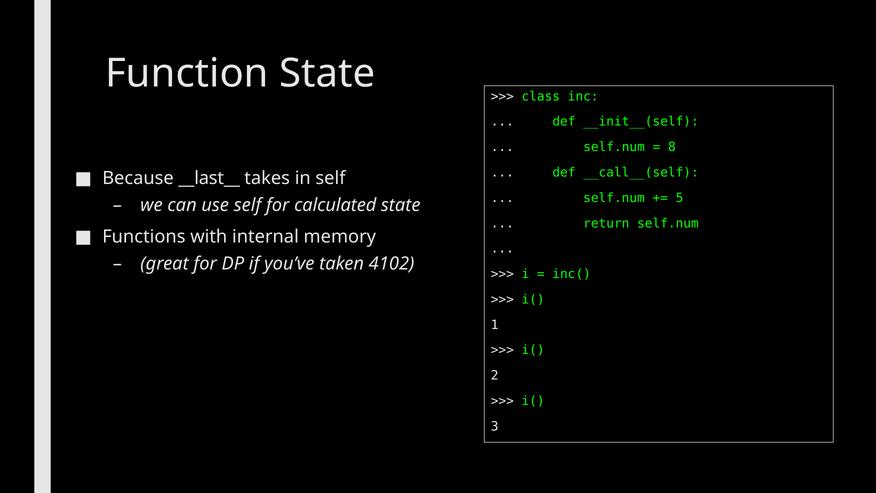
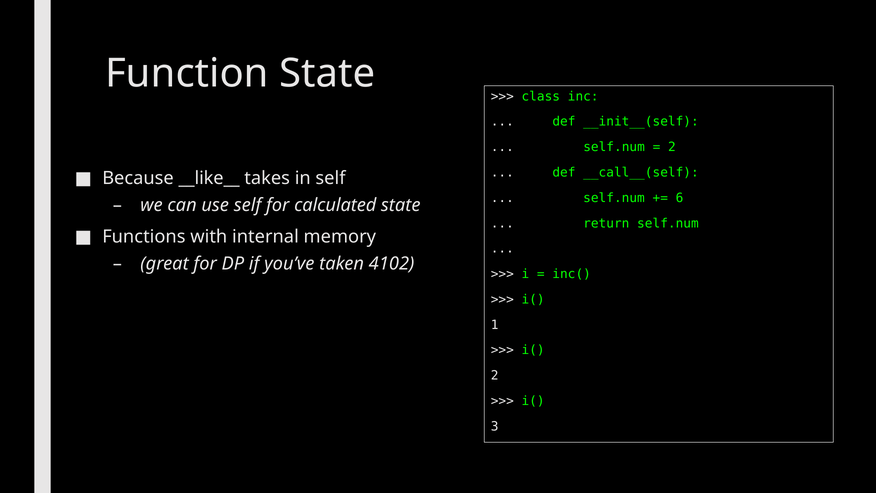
8: 8 -> 2 (672, 147)
__last__: __last__ -> __like__ (209, 178)
5: 5 -> 6 (680, 198)
